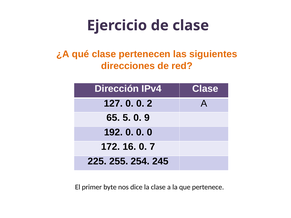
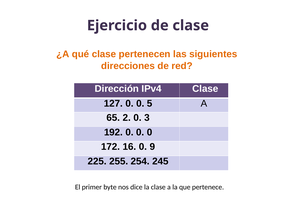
2: 2 -> 5 (150, 104)
5: 5 -> 2 (127, 118)
9: 9 -> 3 (147, 118)
7: 7 -> 9 (152, 147)
